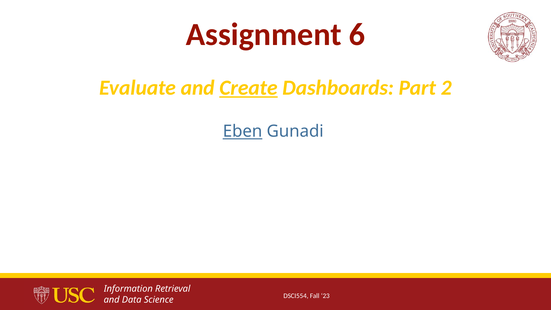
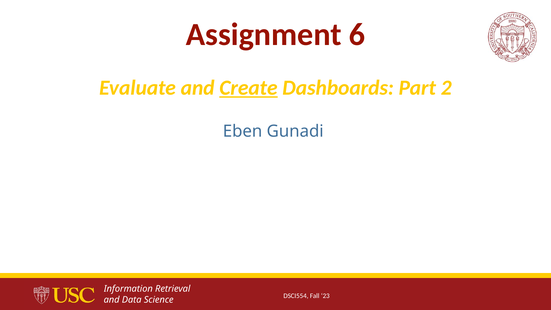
Eben underline: present -> none (243, 131)
